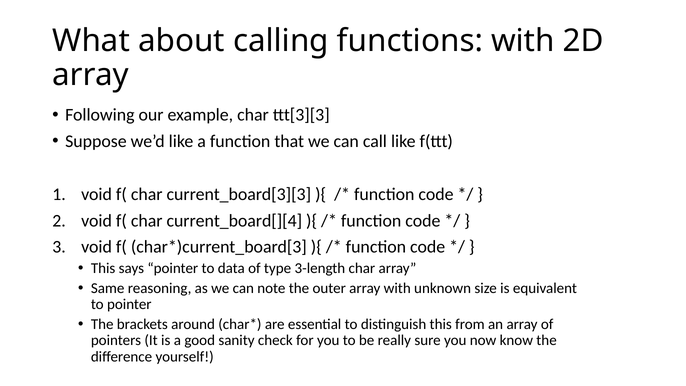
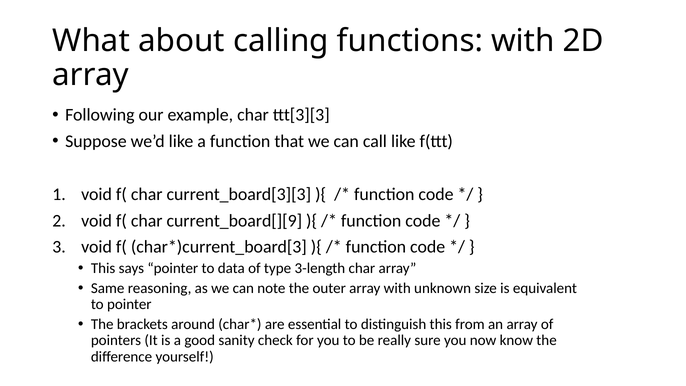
current_board[][4: current_board[][4 -> current_board[][9 (234, 221)
